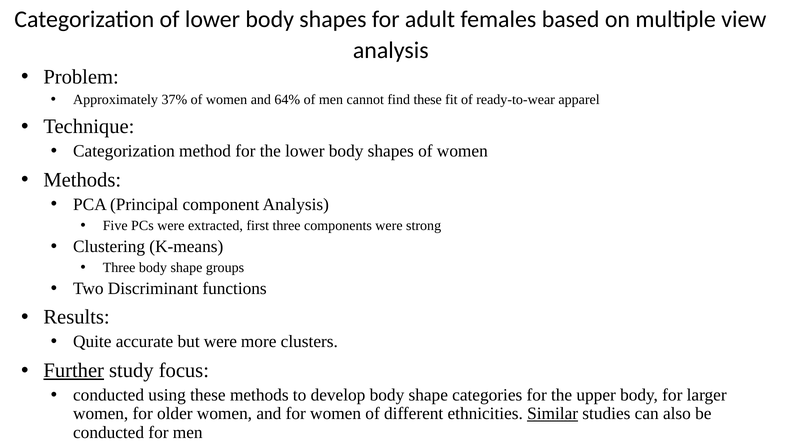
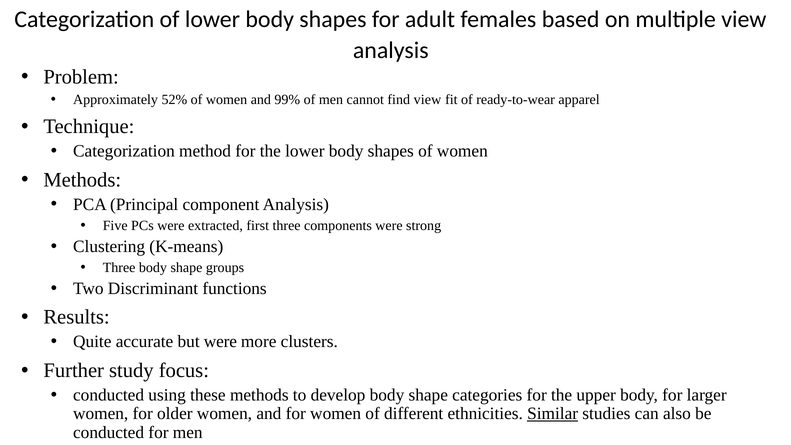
37%: 37% -> 52% (174, 100)
64%: 64% -> 99% (287, 100)
find these: these -> view (427, 100)
Further underline: present -> none (74, 370)
